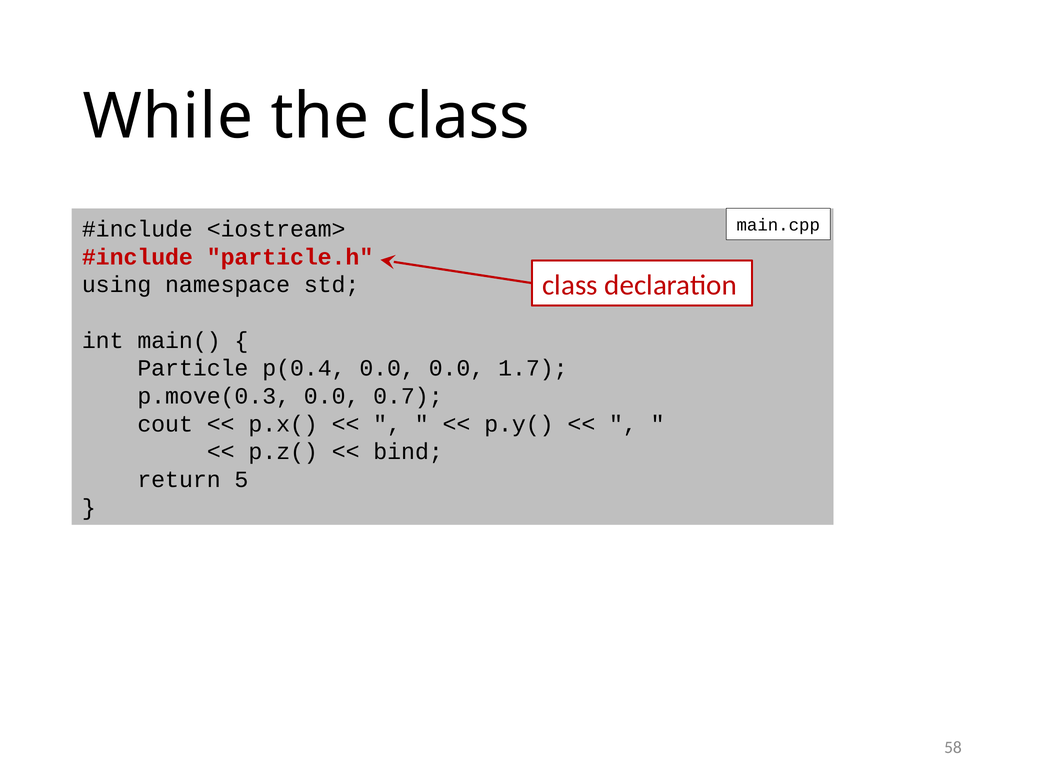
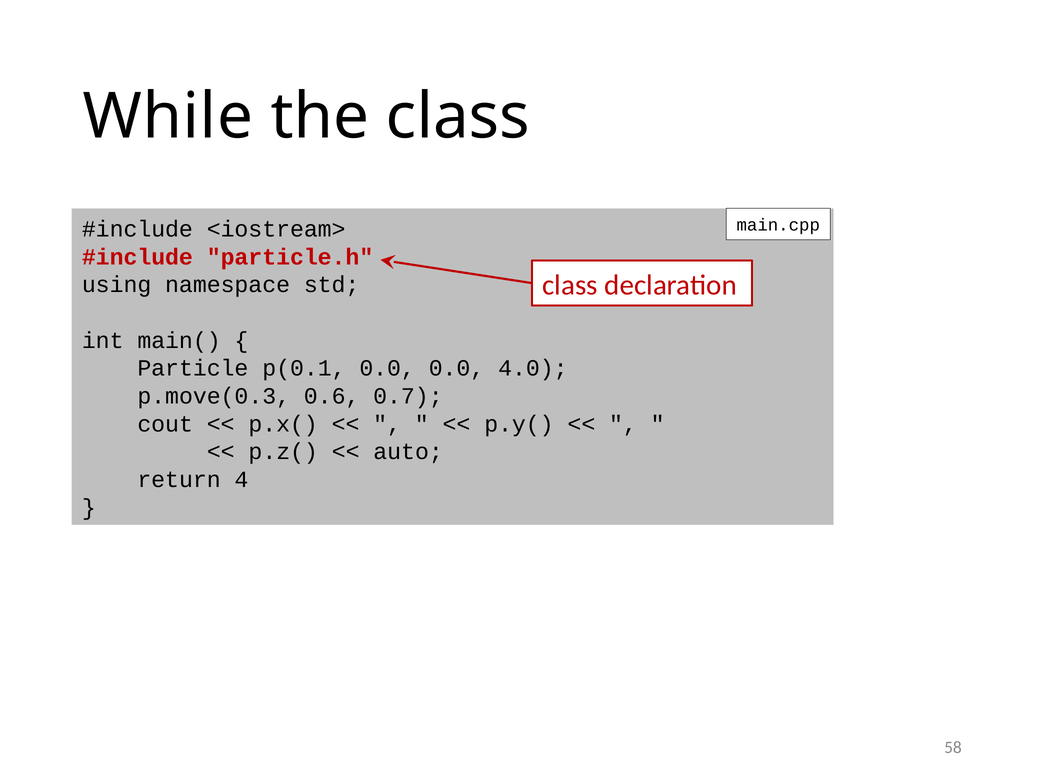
p(0.4: p(0.4 -> p(0.1 (304, 368)
1.7: 1.7 -> 4.0 (533, 368)
p.move(0.3 0.0: 0.0 -> 0.6 (332, 396)
bind: bind -> auto (408, 452)
5: 5 -> 4 (241, 480)
